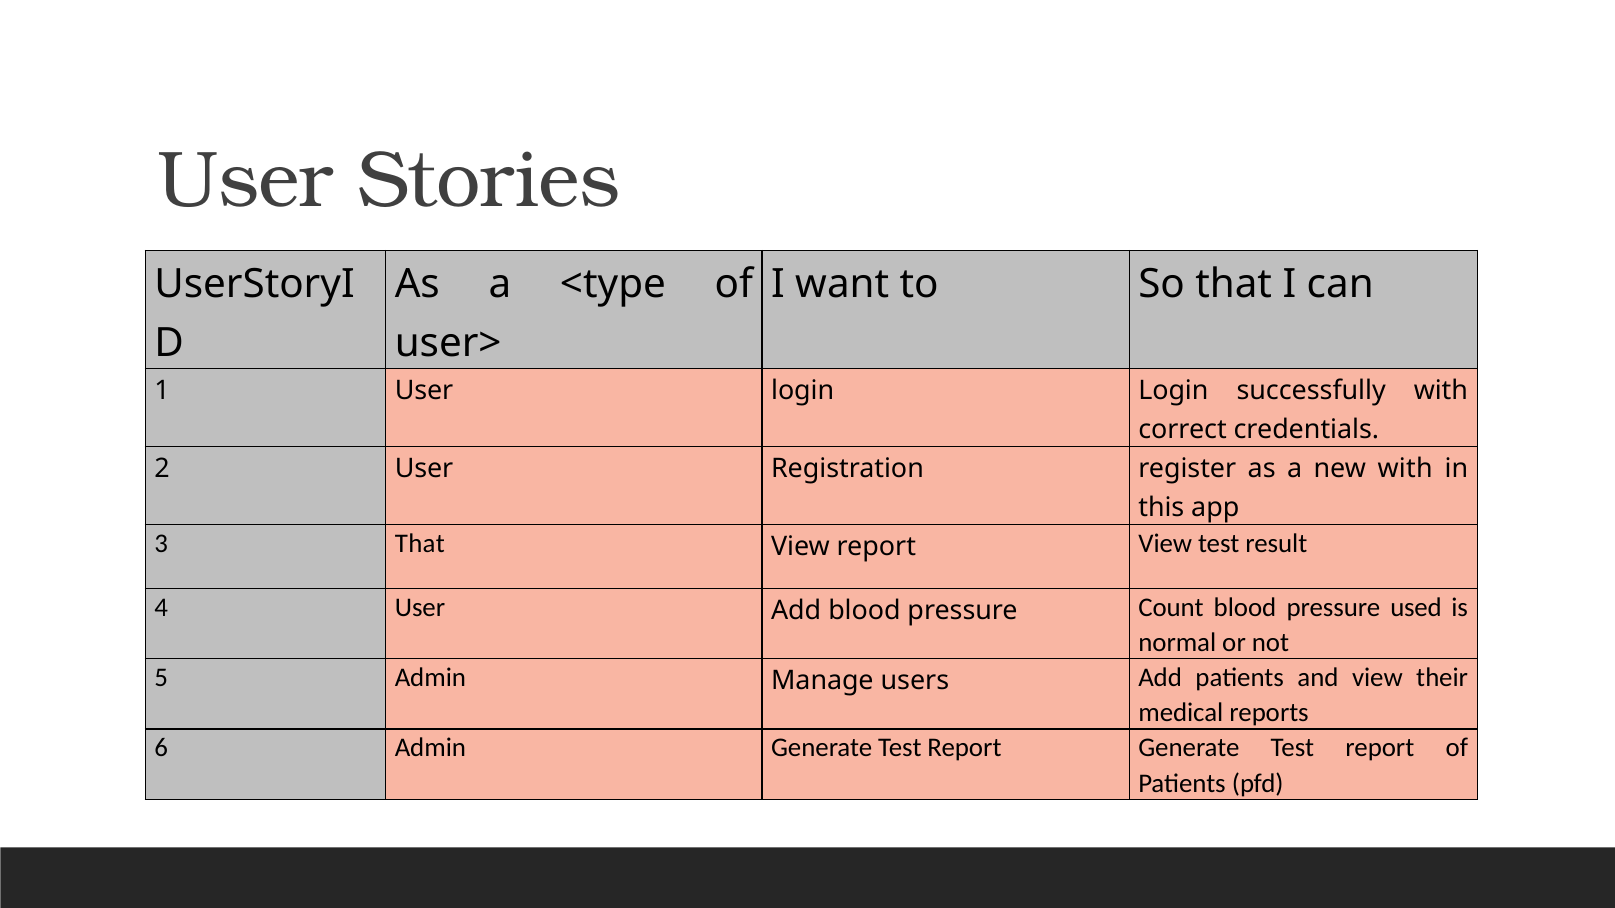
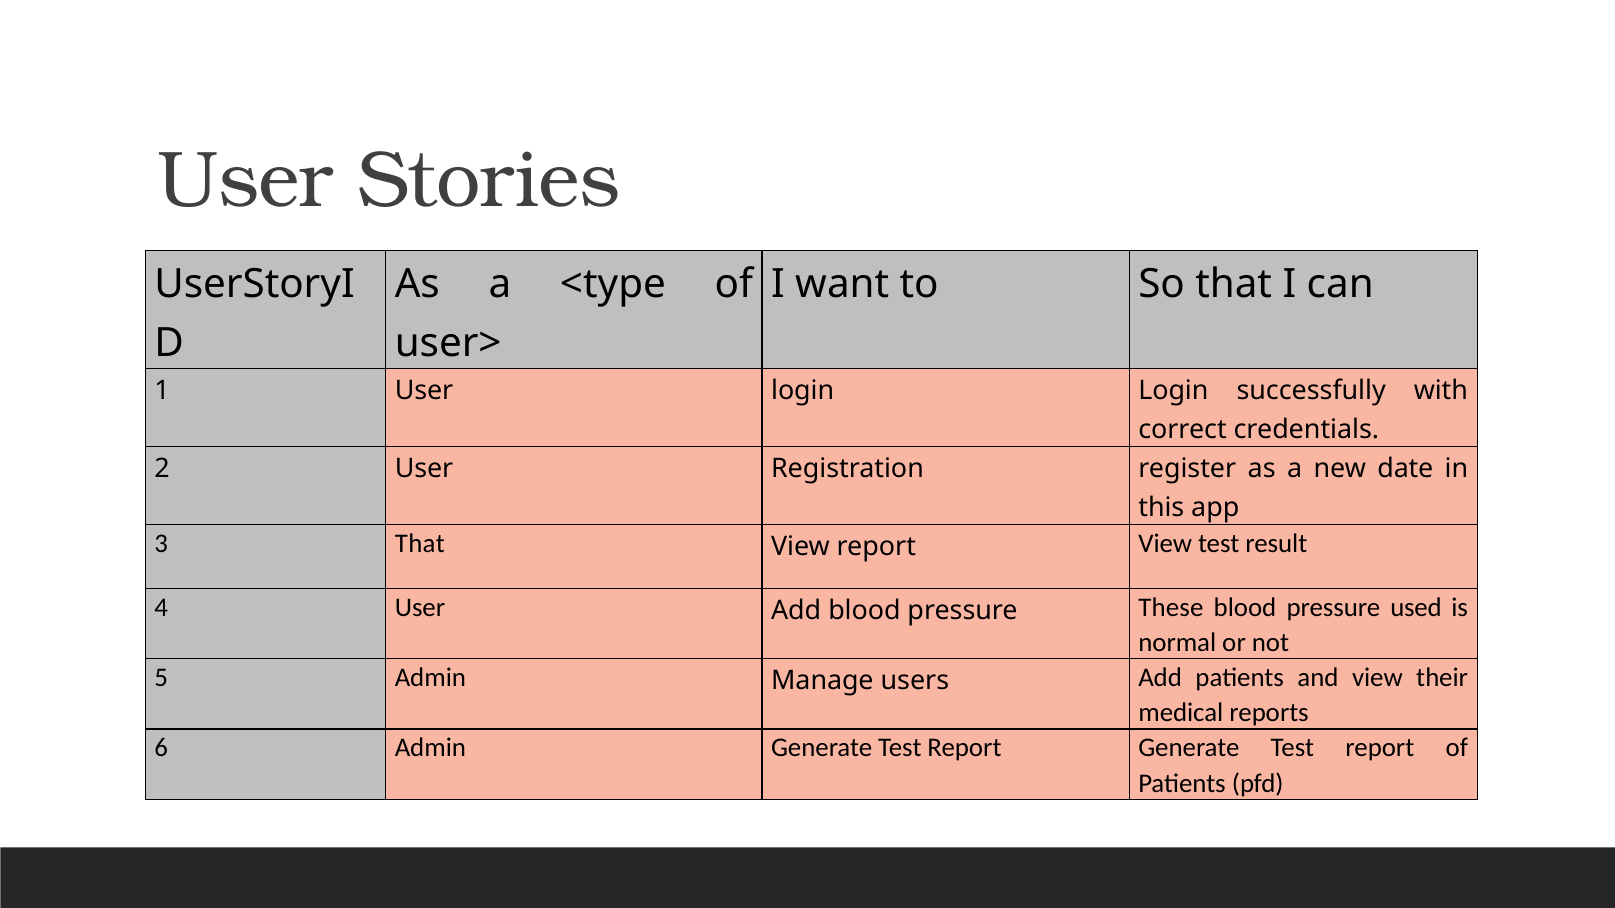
new with: with -> date (1405, 469)
Count: Count -> These (1171, 608)
